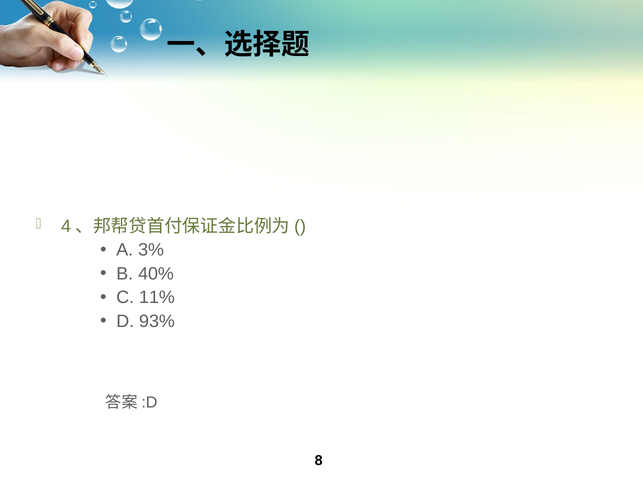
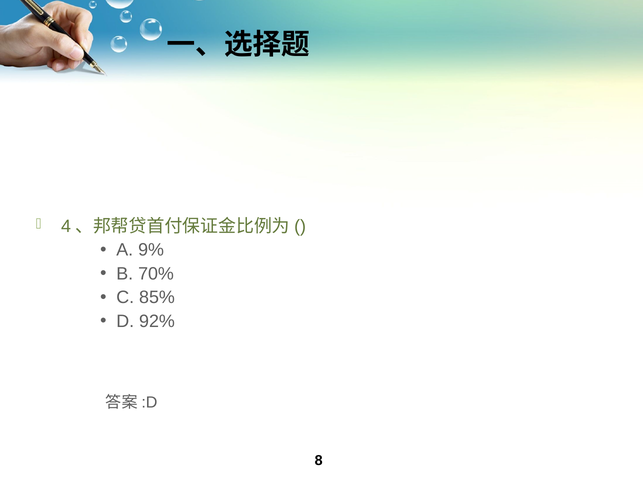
3%: 3% -> 9% (151, 250)
40%: 40% -> 70% (156, 274)
11%: 11% -> 85% (157, 298)
93%: 93% -> 92% (157, 321)
